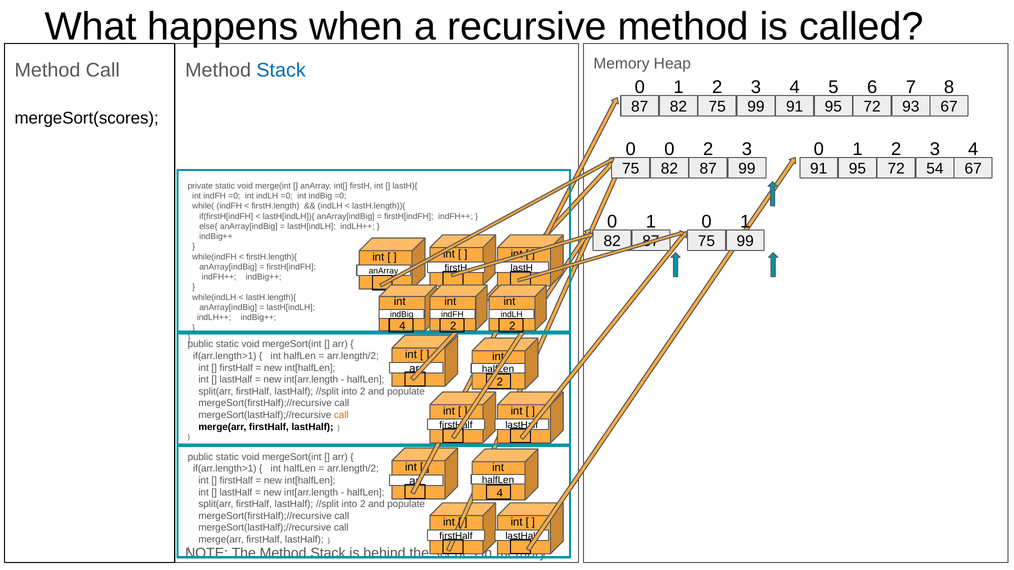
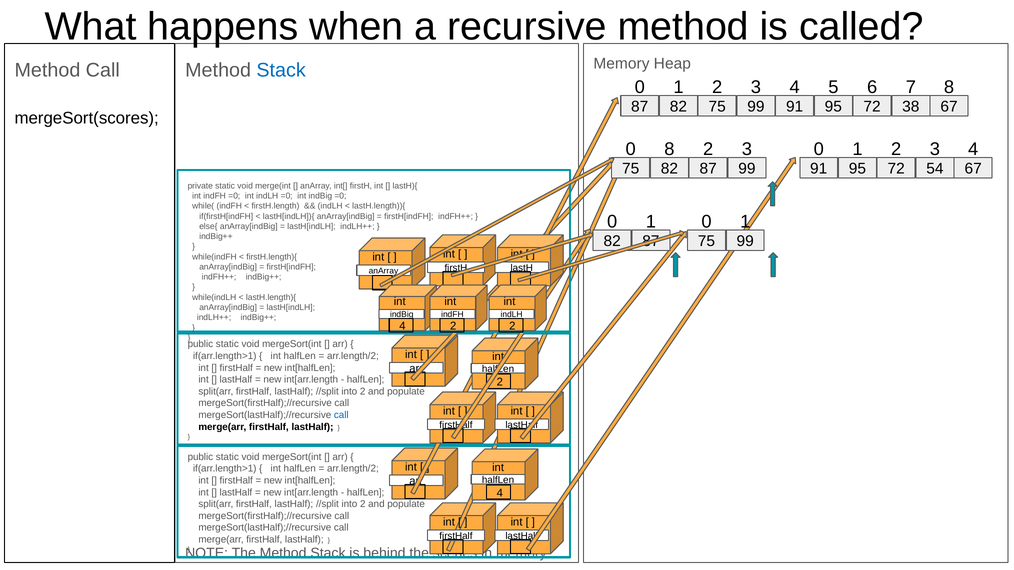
93: 93 -> 38 (911, 107)
0 0: 0 -> 8 (669, 149)
call colour: orange -> blue (341, 415)
